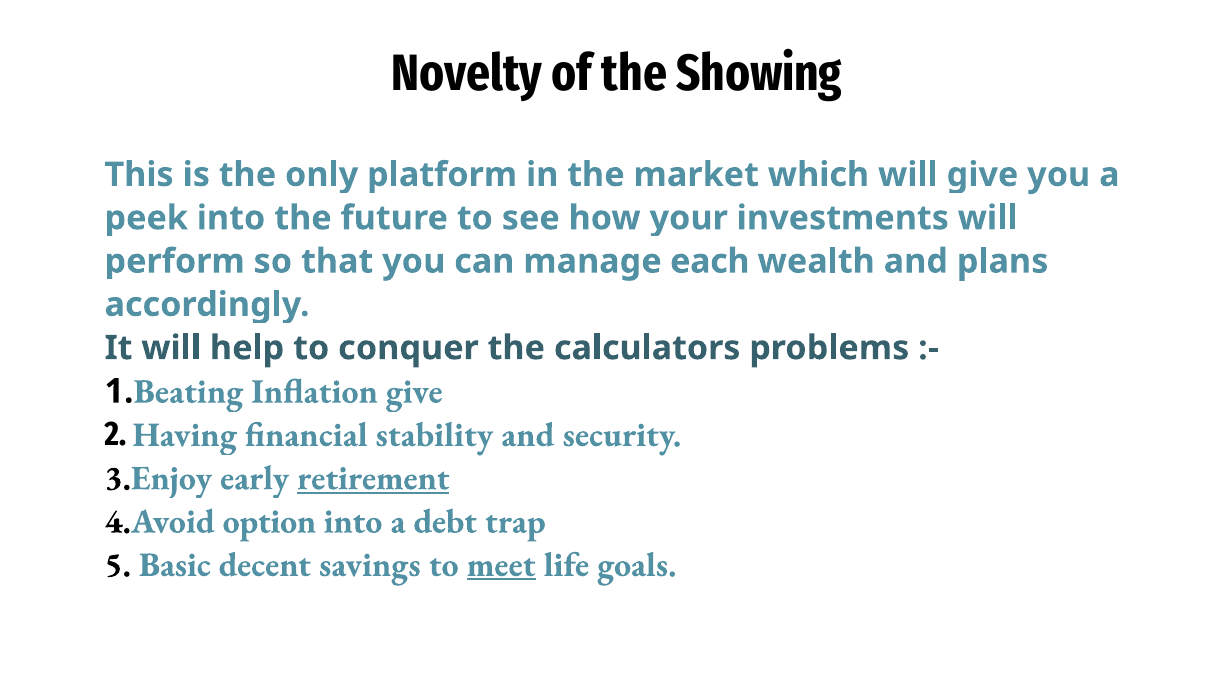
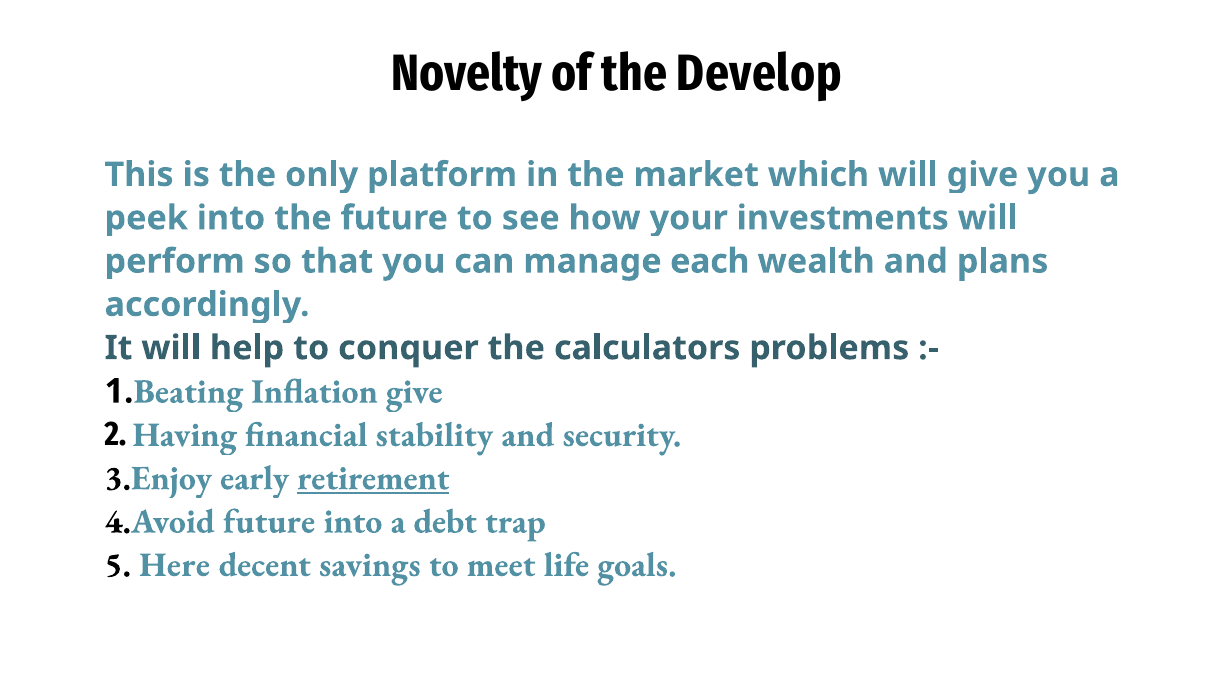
Showing: Showing -> Develop (759, 74)
4.Avoid option: option -> future (269, 521)
Basic: Basic -> Here (175, 565)
meet underline: present -> none (501, 565)
